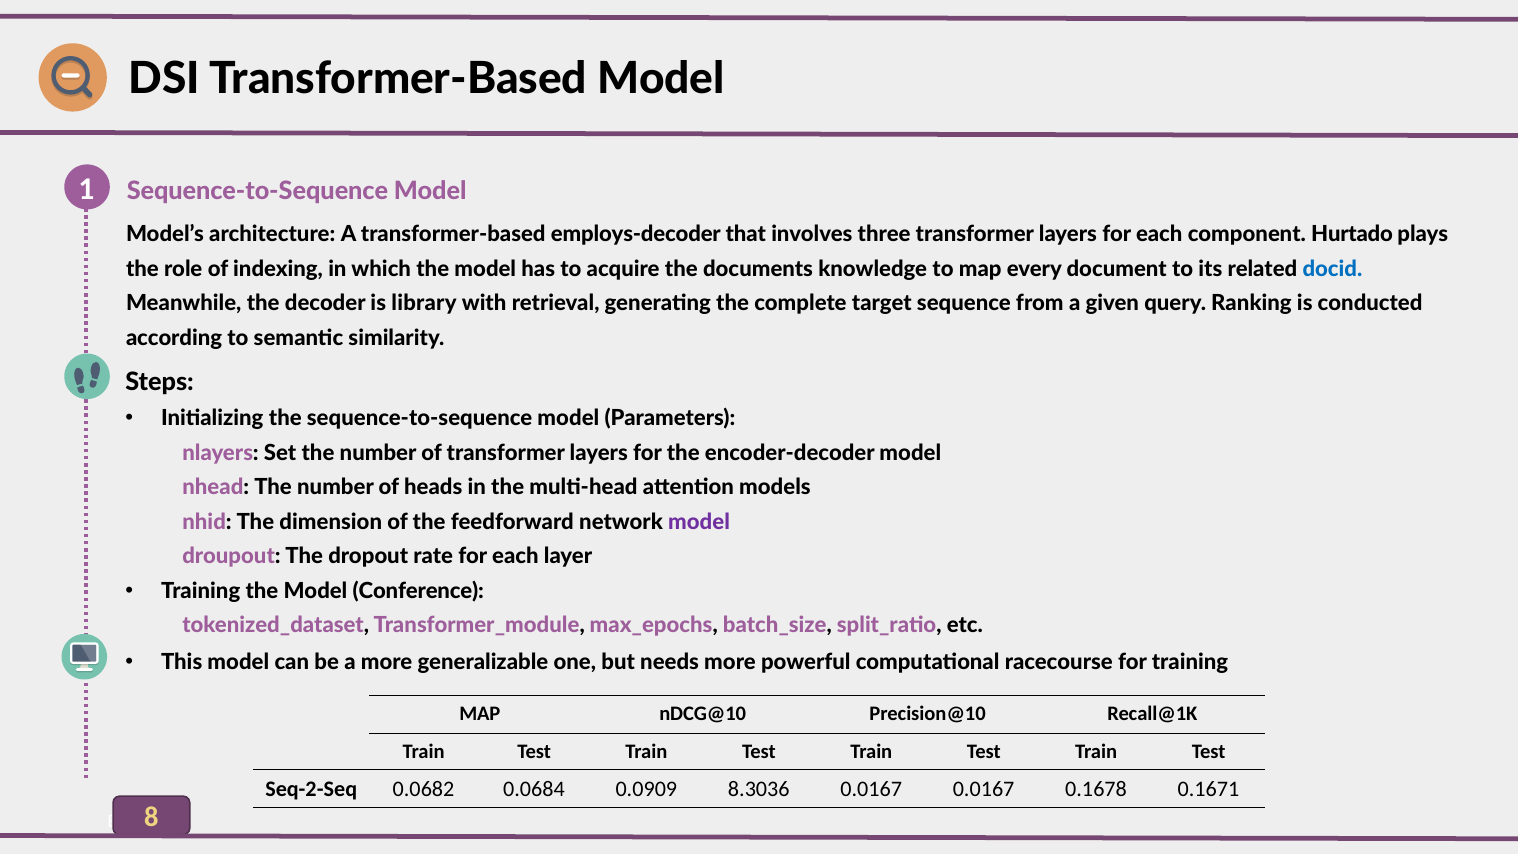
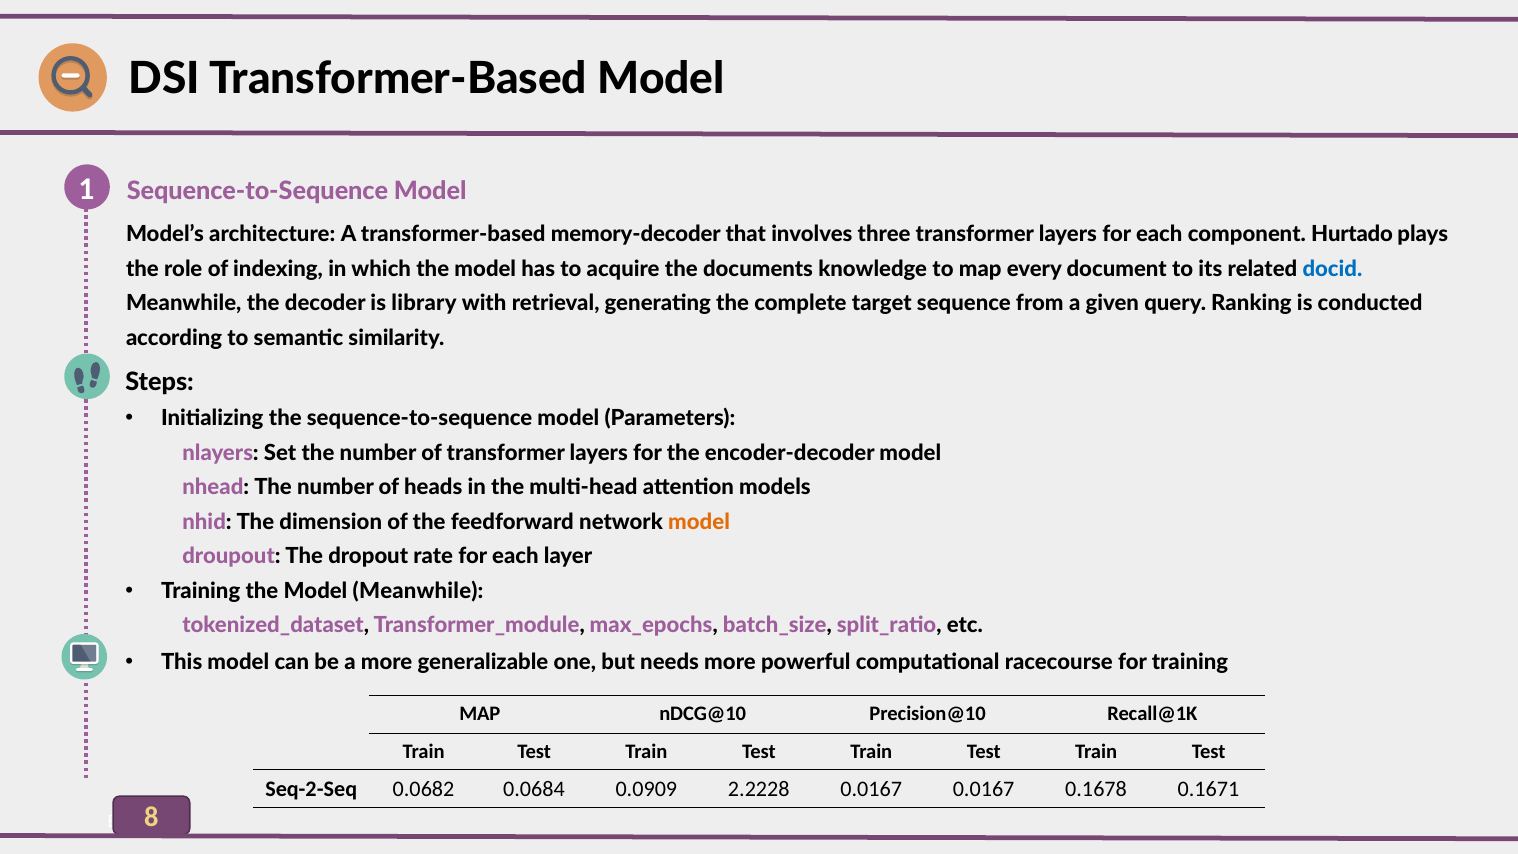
employs-decoder: employs-decoder -> memory-decoder (636, 234)
model colour: purple -> orange (699, 522)
Model Conference: Conference -> Meanwhile (418, 591)
8.3036: 8.3036 -> 2.2228 (759, 789)
